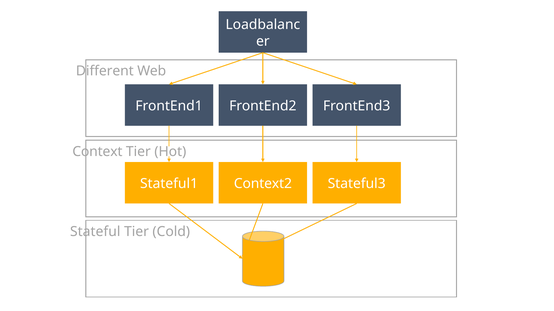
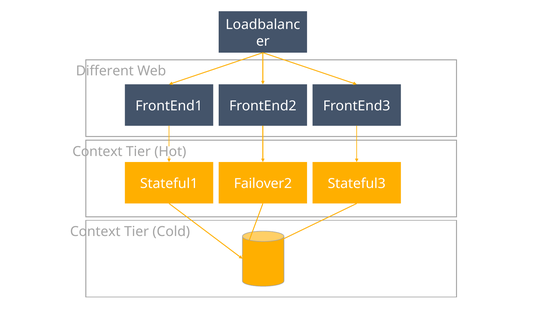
Context2: Context2 -> Failover2 (263, 184)
Stateful: Stateful -> Context (95, 232)
